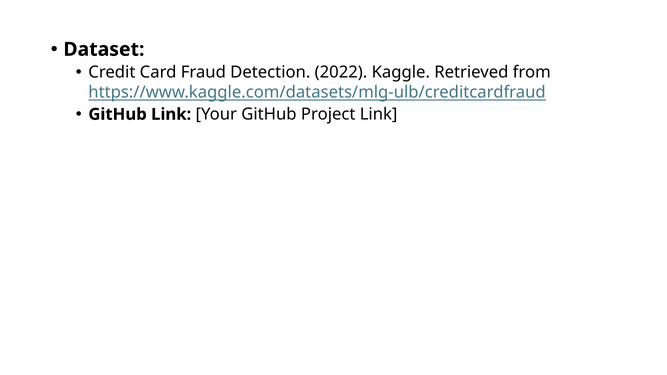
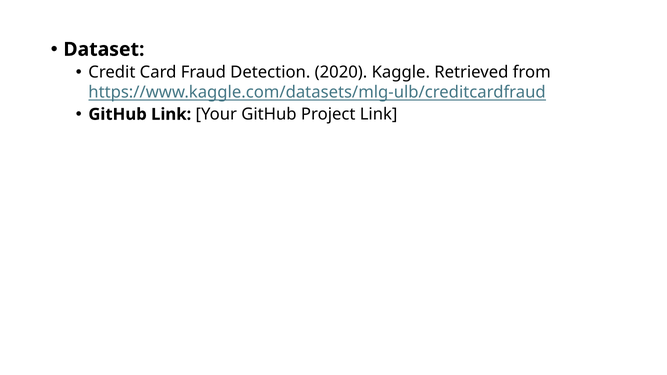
2022: 2022 -> 2020 (341, 72)
